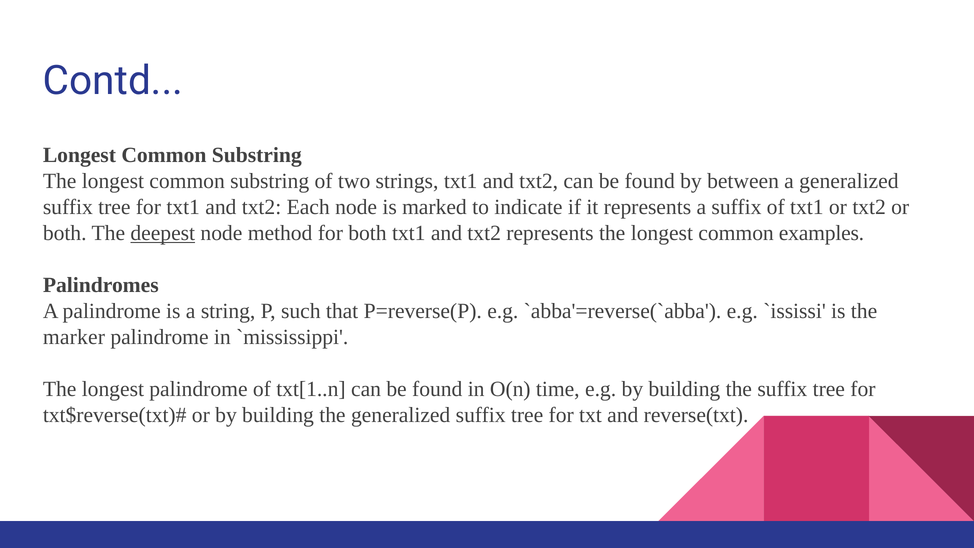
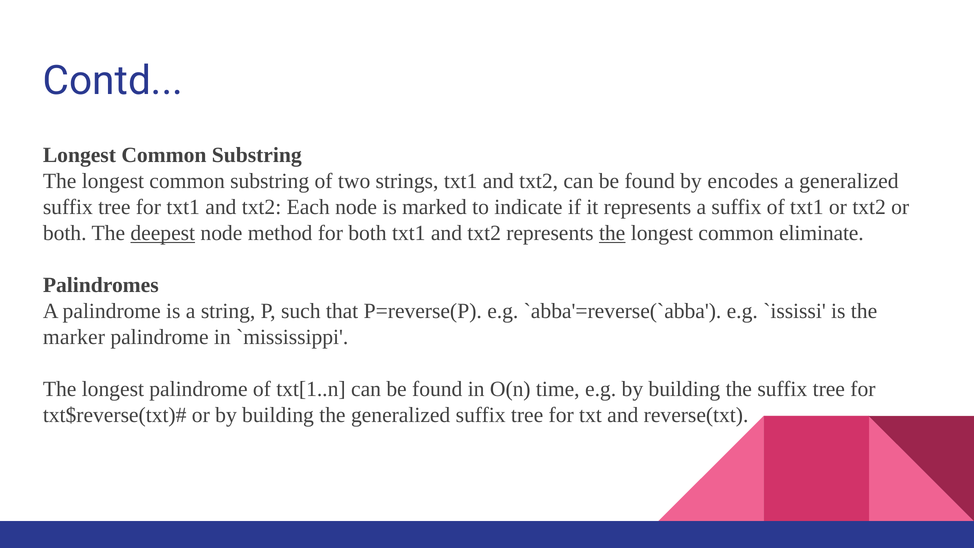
between: between -> encodes (743, 181)
the underline: none -> present (612, 233)
examples: examples -> eliminate (821, 233)
